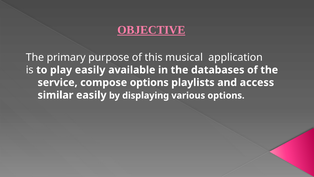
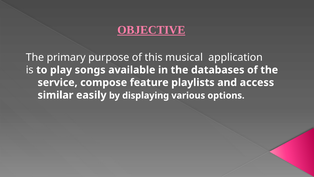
play easily: easily -> songs (90, 70)
compose options: options -> feature (149, 82)
